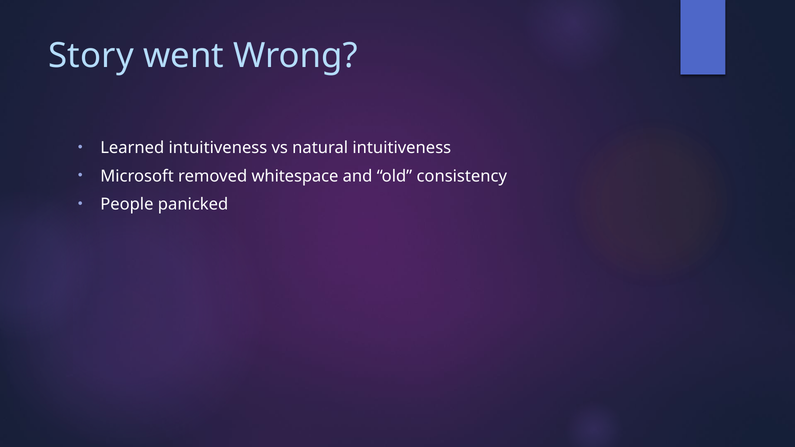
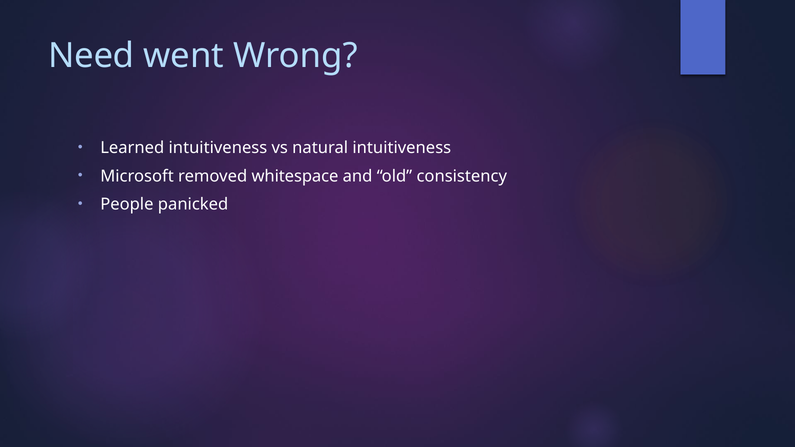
Story: Story -> Need (91, 56)
